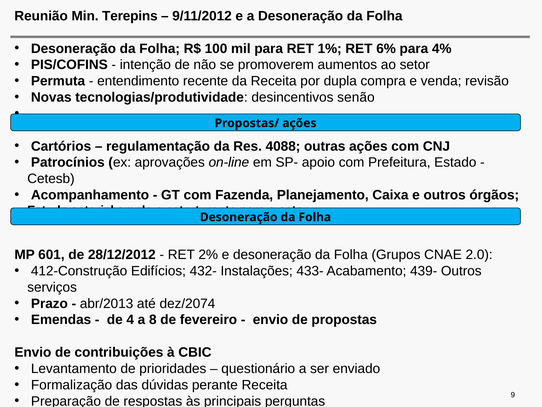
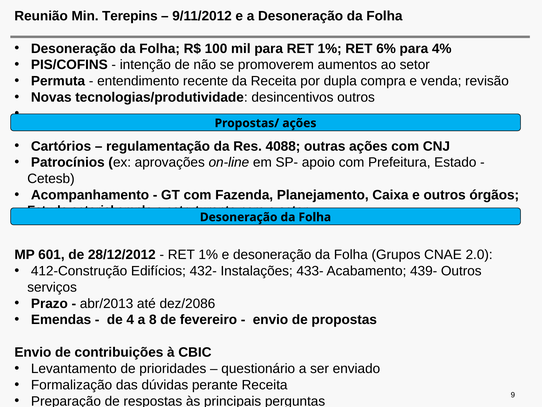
desincentivos senão: senão -> outros (356, 97)
2%: 2% -> 1% (208, 254)
dez/2074: dez/2074 -> dez/2086 (187, 303)
